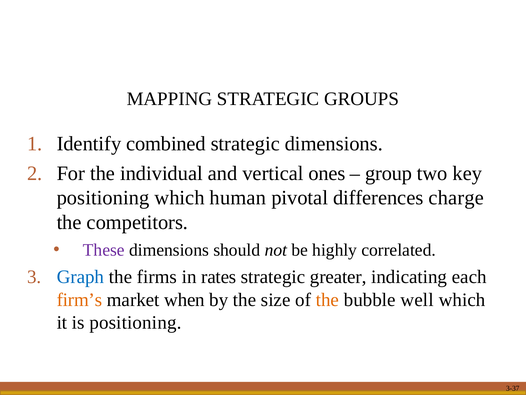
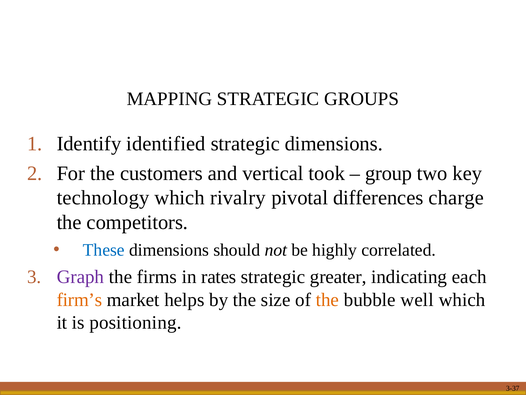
combined: combined -> identified (166, 144)
individual: individual -> customers (161, 173)
ones: ones -> took (327, 173)
positioning: positioning -> technology (103, 198)
human: human -> rivalry (238, 198)
These colour: purple -> blue (104, 250)
Graph colour: blue -> purple (80, 277)
when: when -> helps (184, 299)
